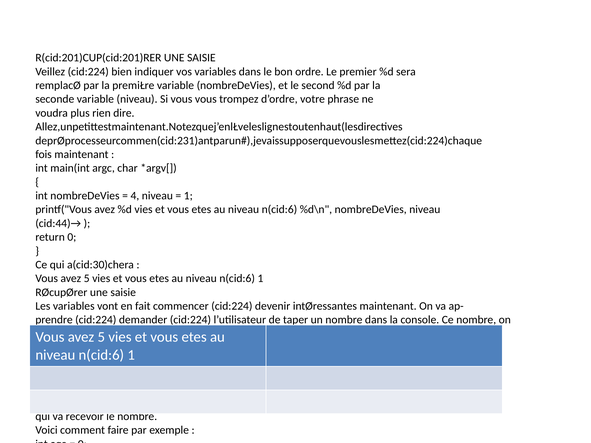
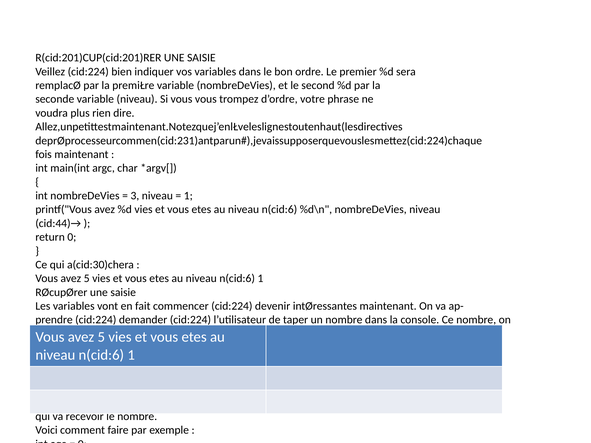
4: 4 -> 3 (135, 196)
